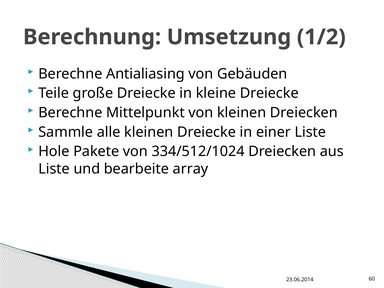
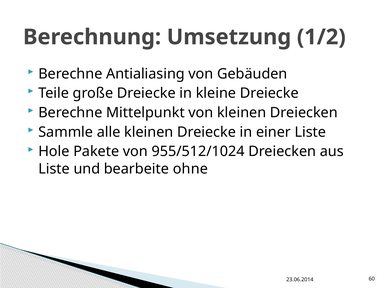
334/512/1024: 334/512/1024 -> 955/512/1024 (198, 151)
array: array -> ohne (190, 169)
